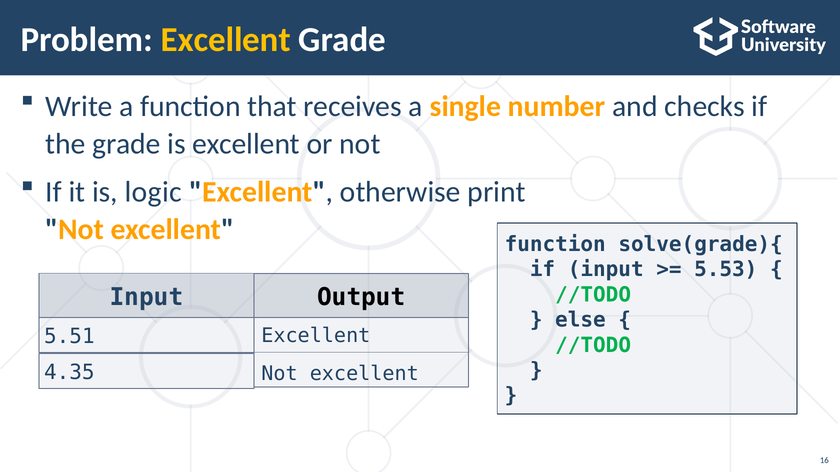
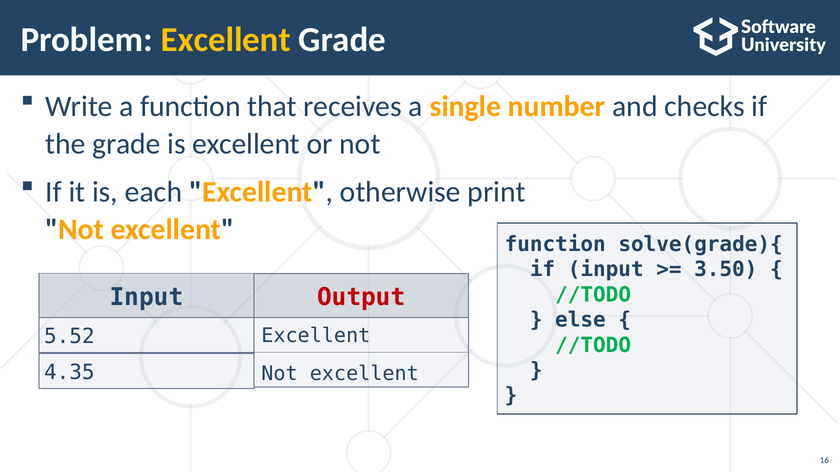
logic: logic -> each (153, 192)
5.53: 5.53 -> 3.50 (726, 270)
Output colour: black -> red (361, 297)
5.51: 5.51 -> 5.52 (69, 337)
